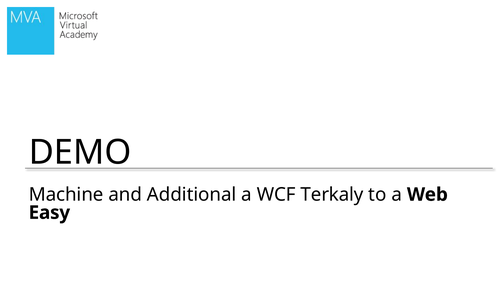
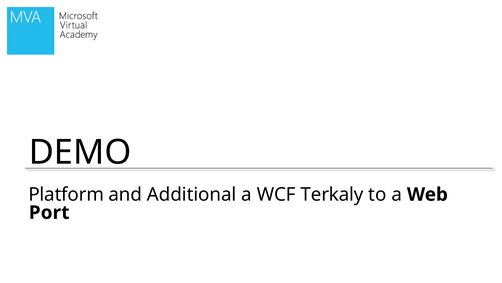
Machine: Machine -> Platform (66, 194)
Easy: Easy -> Port (49, 212)
